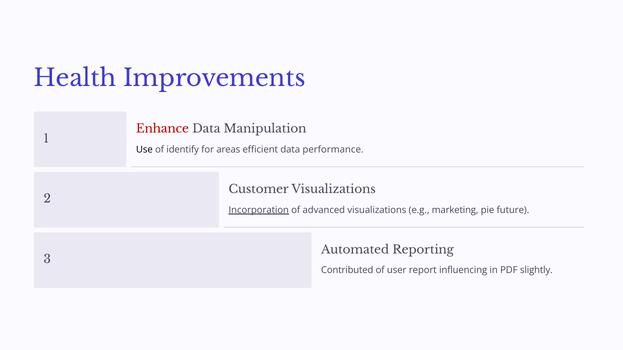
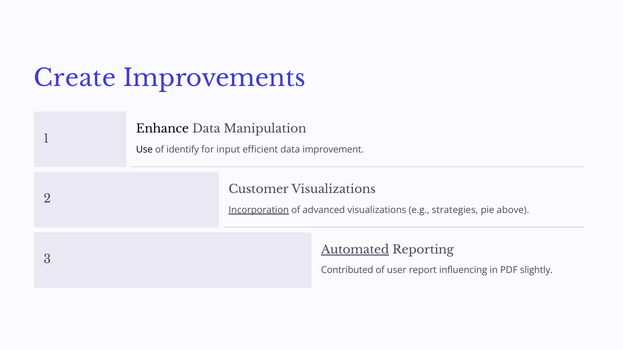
Health: Health -> Create (75, 78)
Enhance colour: red -> black (162, 129)
areas: areas -> input (228, 150)
performance: performance -> improvement (333, 150)
marketing: marketing -> strategies (455, 210)
future: future -> above (513, 210)
Automated underline: none -> present (355, 250)
